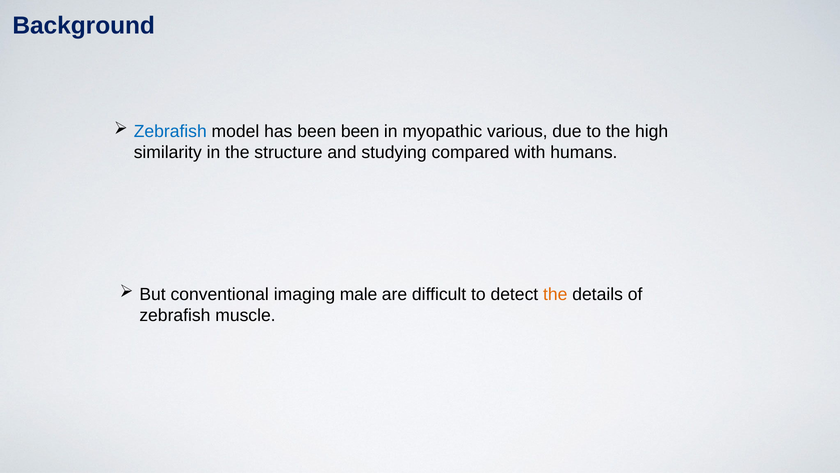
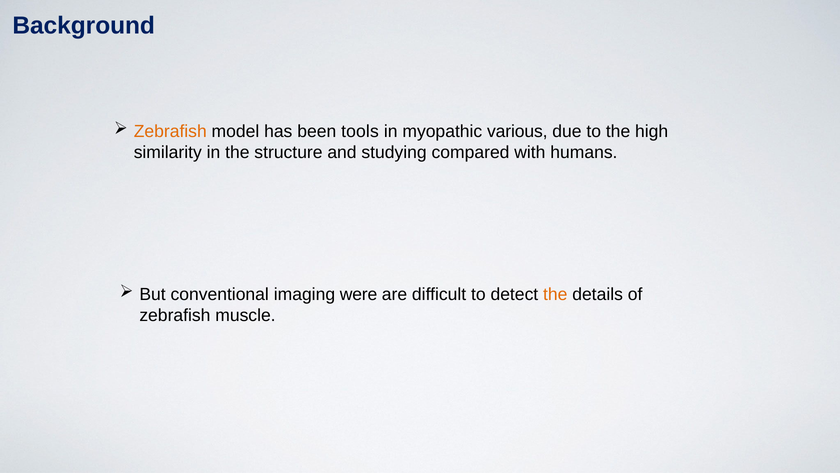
Zebrafish colour: blue -> orange (170, 131)
been been: been -> tools (360, 131)
male: male -> were (359, 294)
